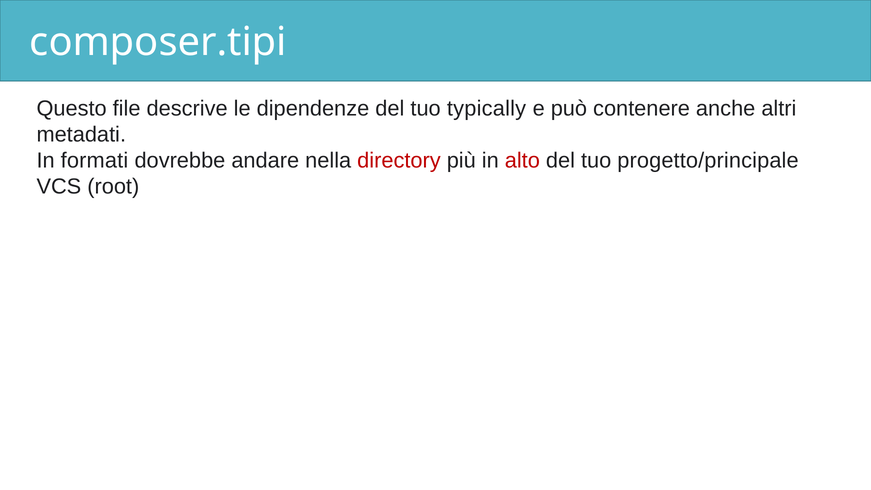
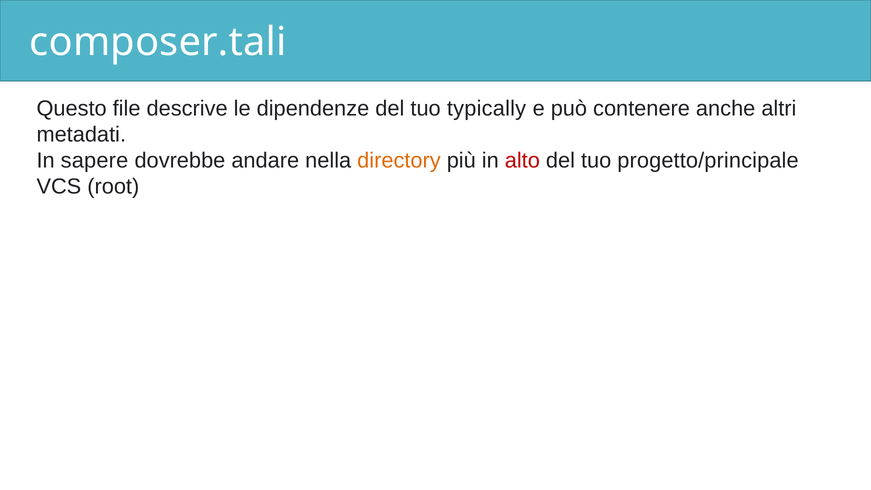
composer.tipi: composer.tipi -> composer.tali (158, 42)
formati: formati -> sapere (94, 161)
directory colour: red -> orange (399, 161)
